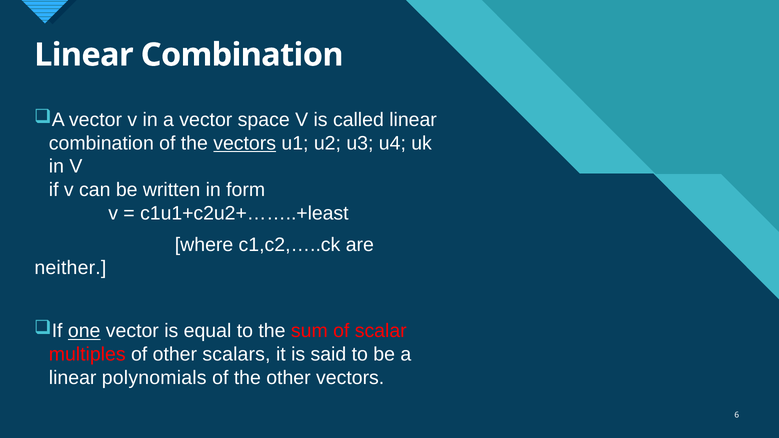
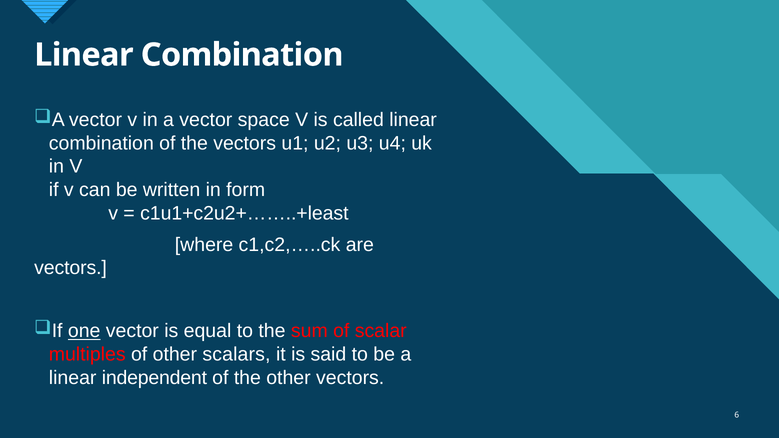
vectors underline: present -> none (245, 143)
neither: neither -> vectors (71, 268)
polynomials: polynomials -> independent (154, 378)
